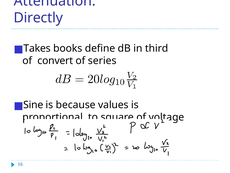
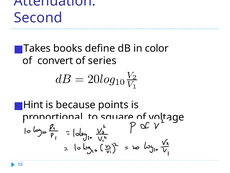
Directly: Directly -> Second (38, 18)
third: third -> color (157, 48)
Sine: Sine -> Hint (33, 105)
values: values -> points (113, 105)
